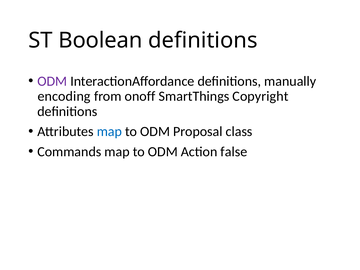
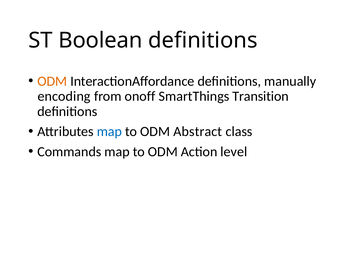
ODM colour: purple -> orange (52, 81)
Copyright: Copyright -> Transition (261, 96)
Proposal: Proposal -> Abstract (198, 132)
false: false -> level (234, 152)
